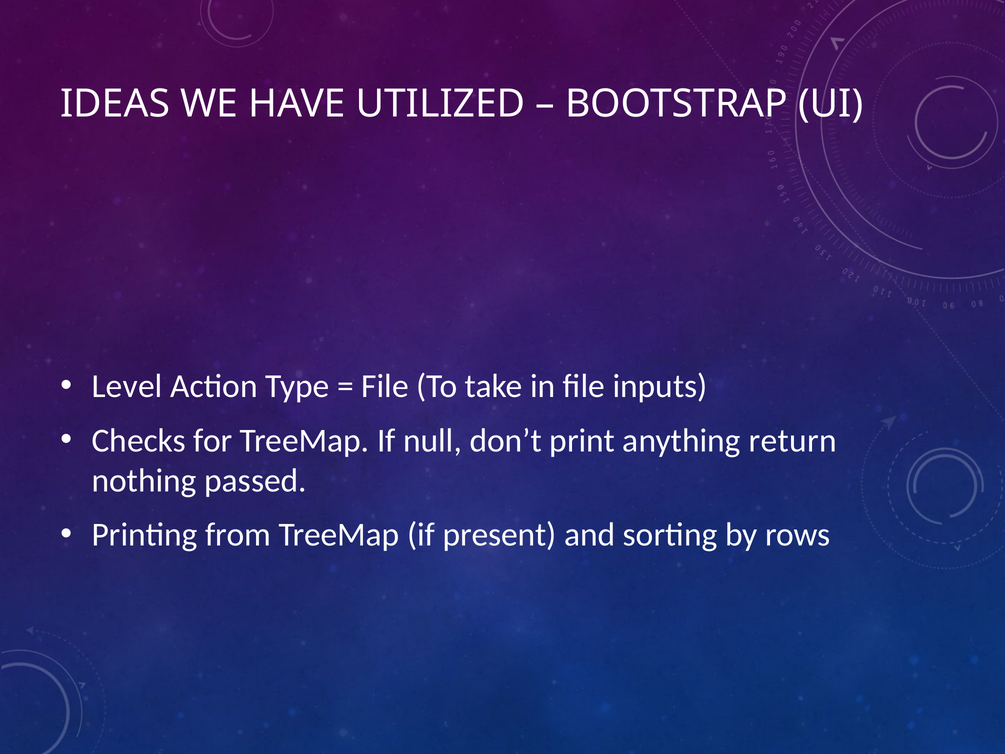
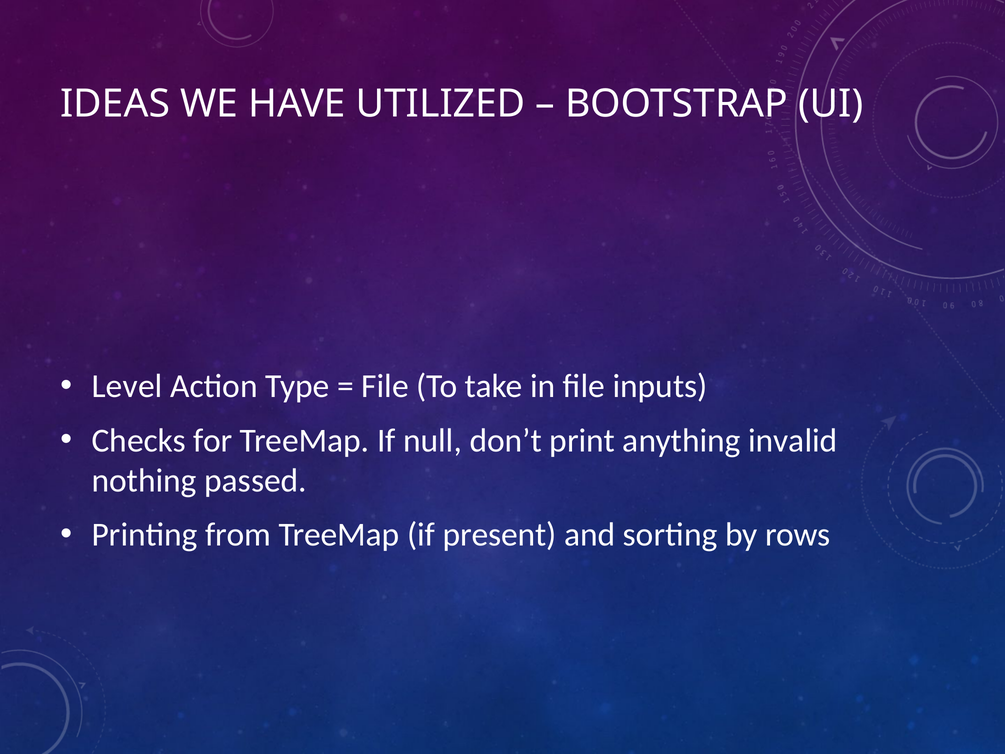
return: return -> invalid (793, 440)
